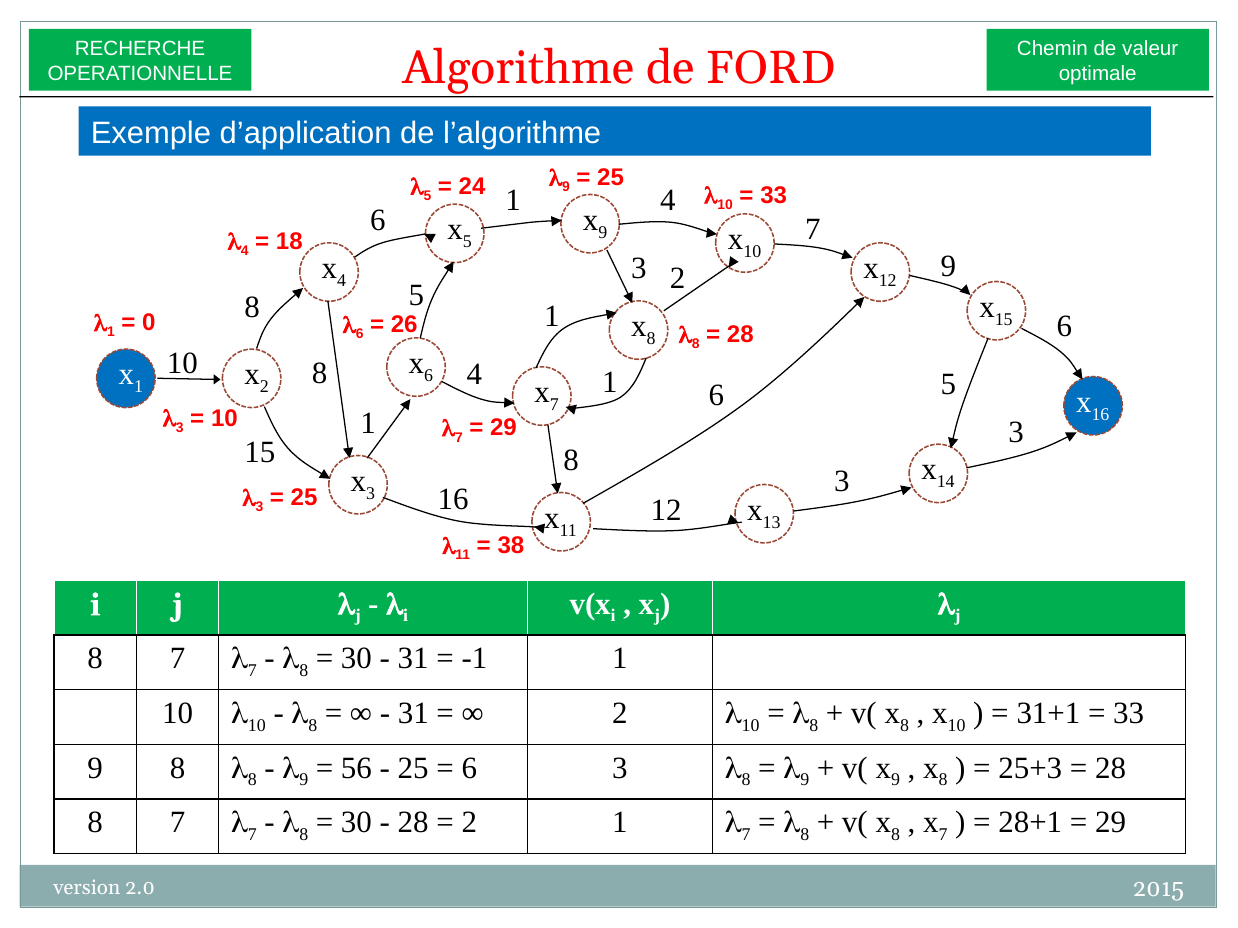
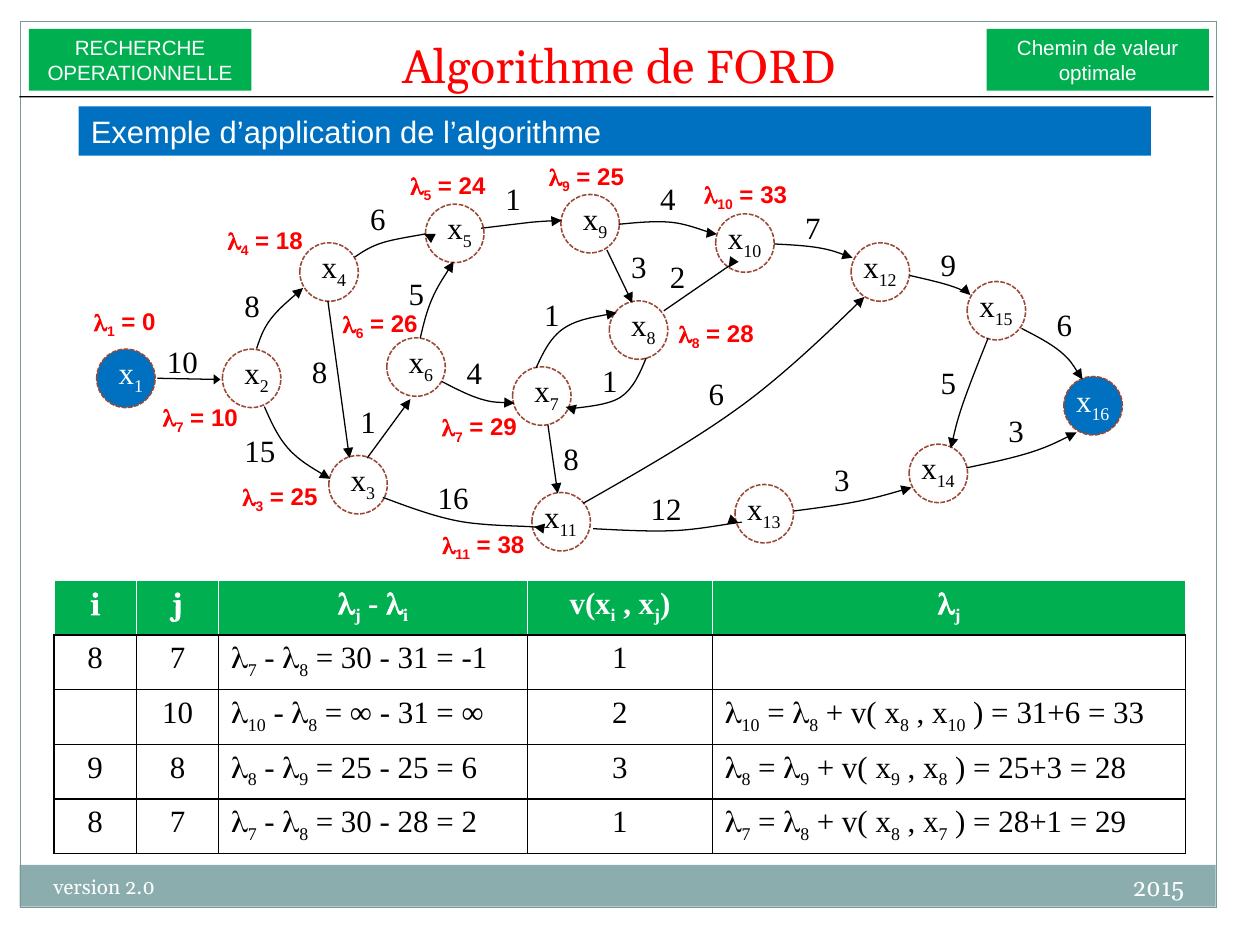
3: 3 -> 7 (180, 428)
31+1: 31+1 -> 31+6 (1048, 714)
56: 56 -> 25 (356, 768)
